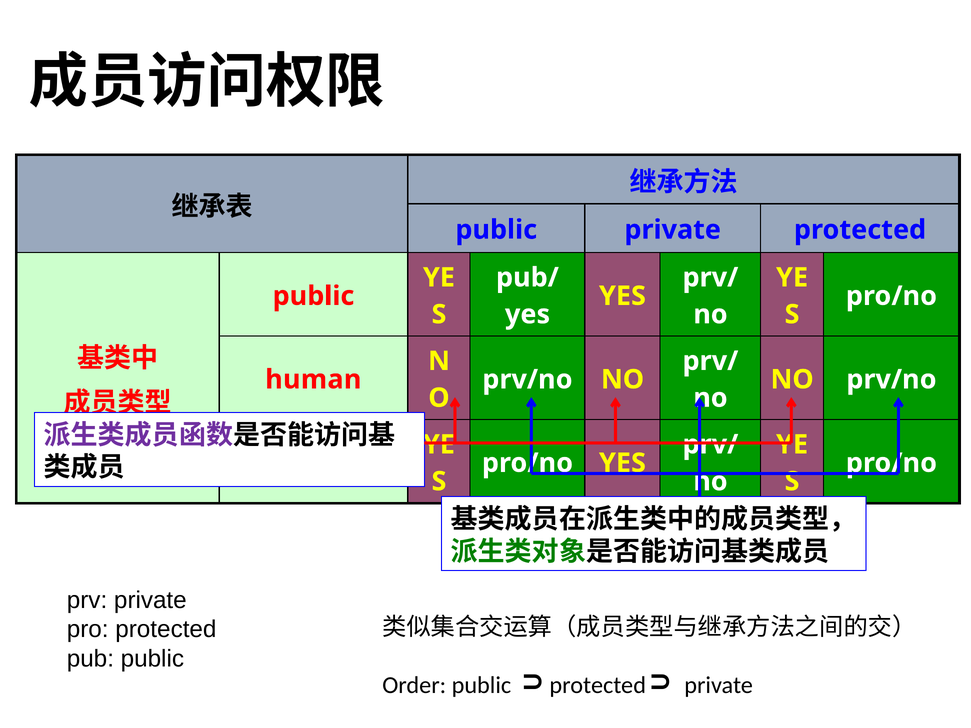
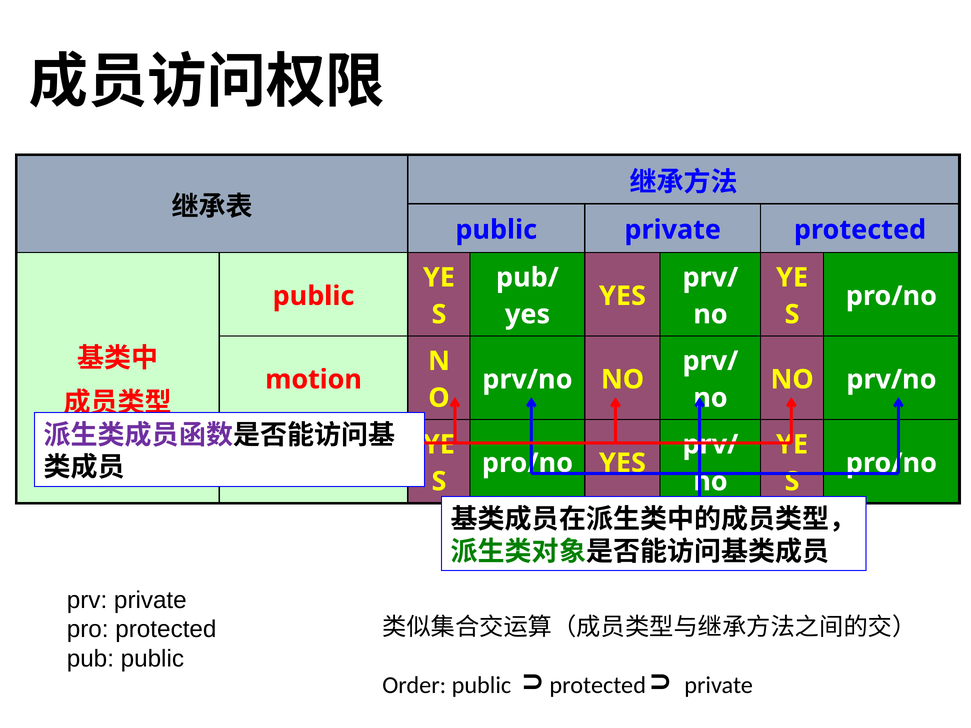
human: human -> motion (314, 380)
